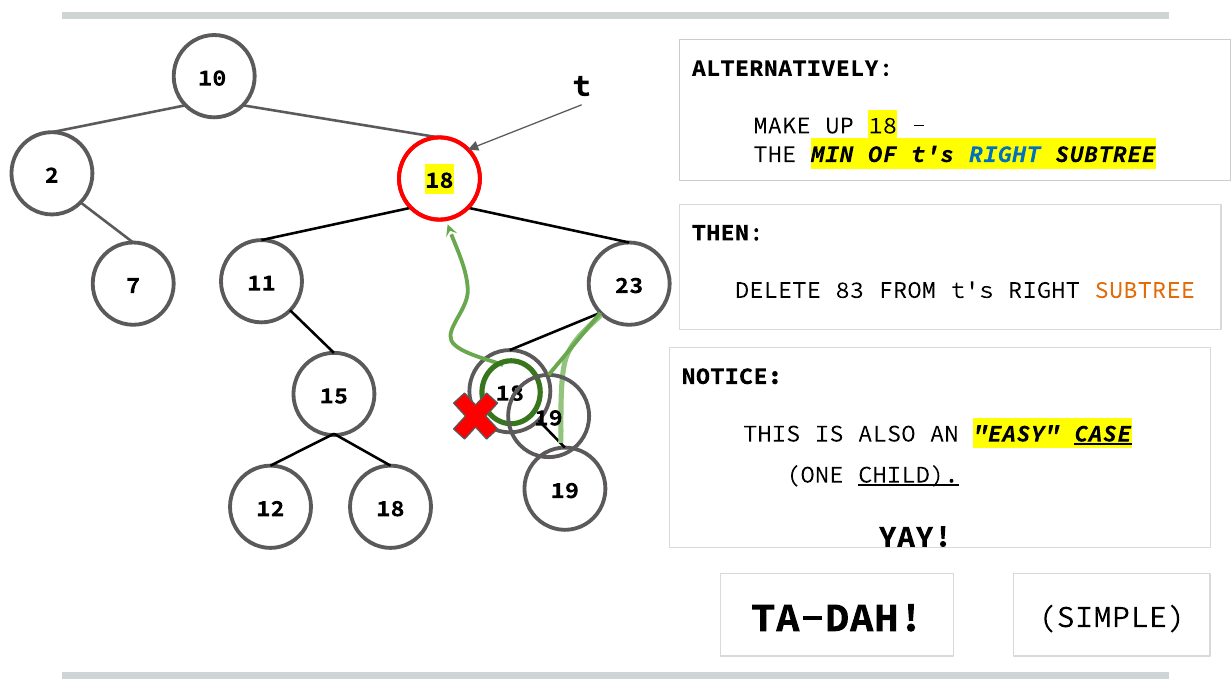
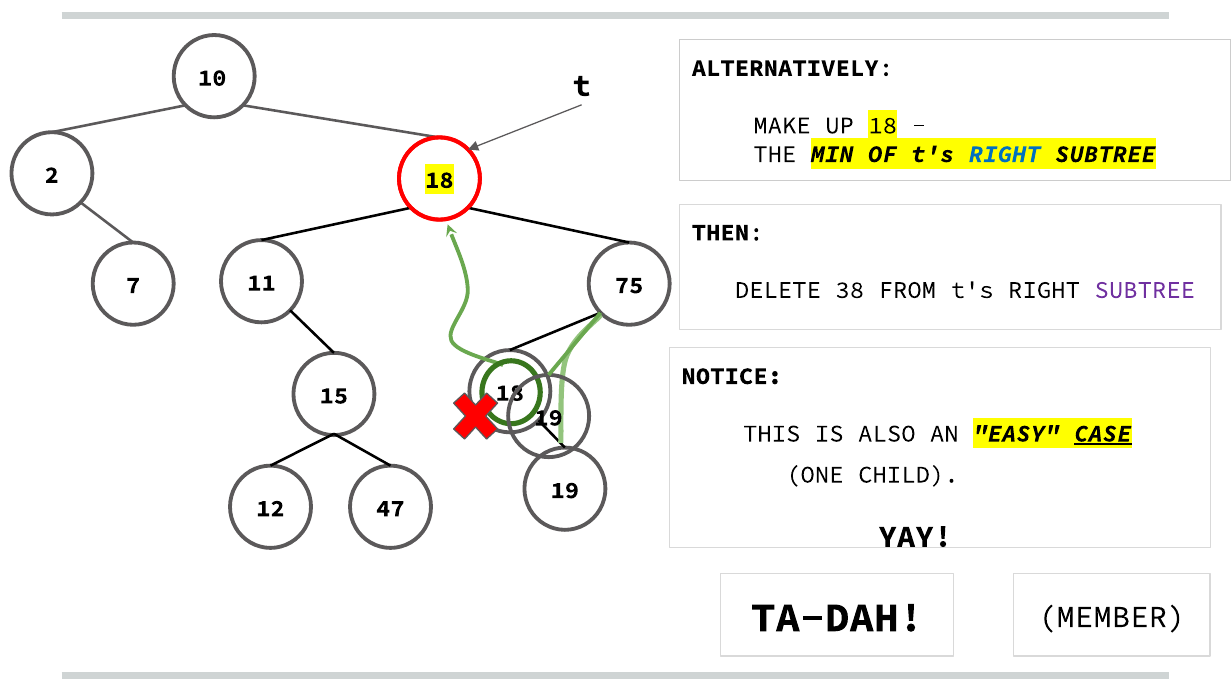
23: 23 -> 75 (629, 285)
83: 83 -> 38 (850, 290)
SUBTREE colour: orange -> purple (1145, 290)
CHILD underline: present -> none (908, 475)
12 18: 18 -> 47 (390, 509)
SIMPLE: SIMPLE -> MEMBER (1112, 617)
